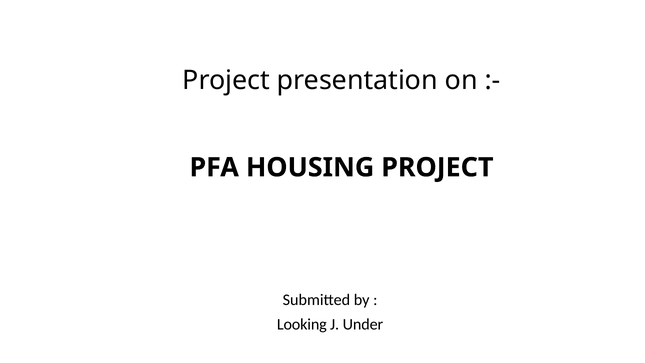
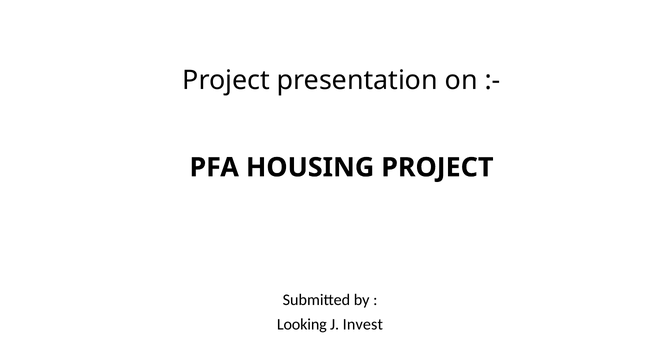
Under: Under -> Invest (363, 324)
